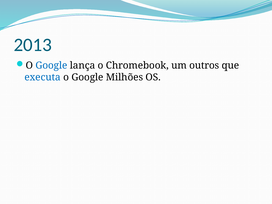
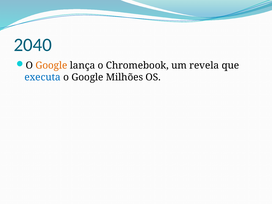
2013: 2013 -> 2040 (33, 45)
Google colour: blue -> orange (51, 65)
outros: outros -> revela (204, 65)
